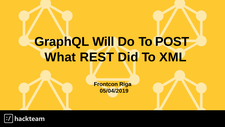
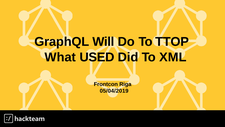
POST: POST -> TTOP (172, 41)
REST: REST -> USED (97, 57)
